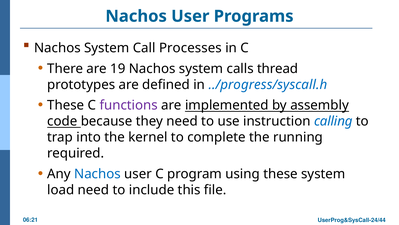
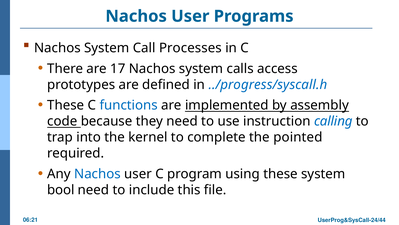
19: 19 -> 17 (118, 68)
thread: thread -> access (277, 68)
functions colour: purple -> blue (129, 105)
running: running -> pointed (298, 137)
load: load -> bool (61, 189)
